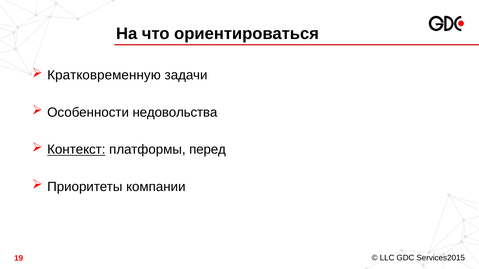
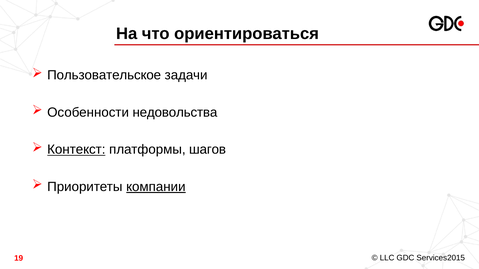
Кратковременную: Кратковременную -> Пользовательское (104, 75)
перед: перед -> шагов (208, 150)
компании underline: none -> present (156, 187)
